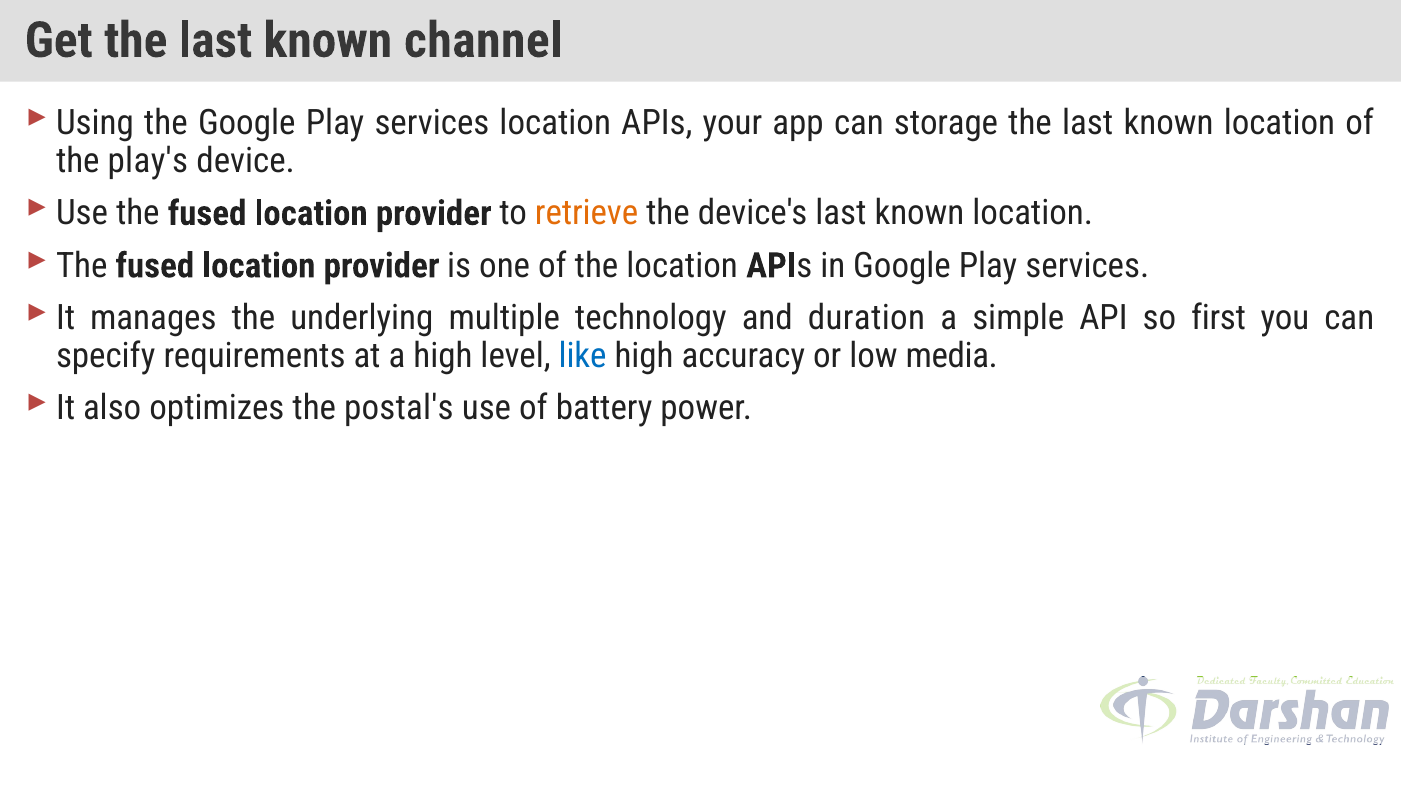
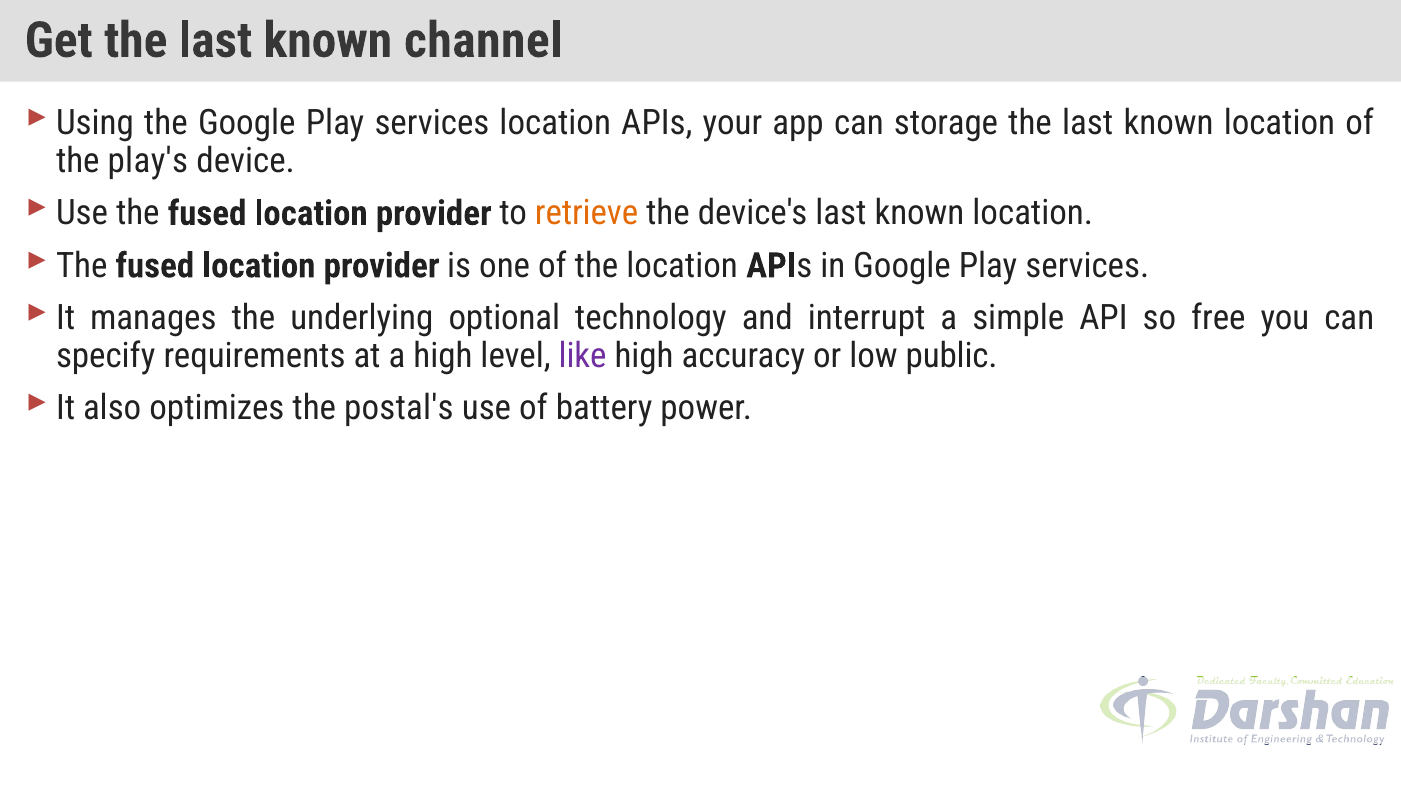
multiple: multiple -> optional (504, 318)
duration: duration -> interrupt (867, 318)
first: first -> free (1218, 318)
like colour: blue -> purple (583, 356)
media: media -> public (952, 356)
